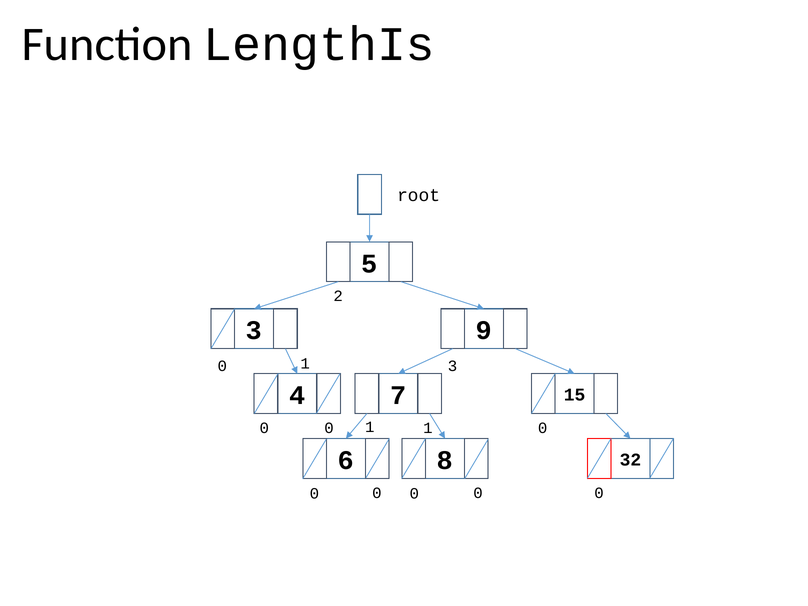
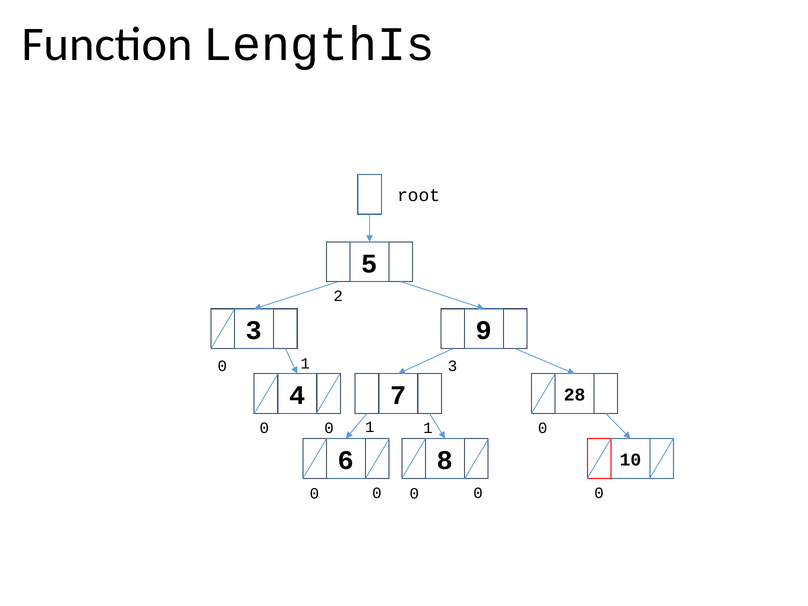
15: 15 -> 28 (575, 395)
32: 32 -> 10 (630, 460)
